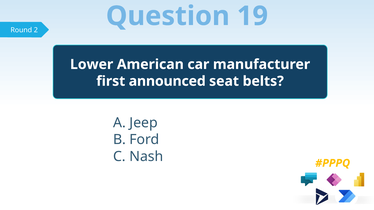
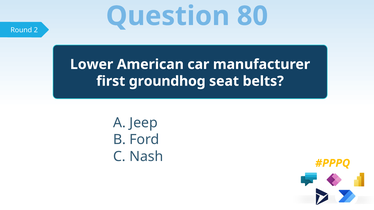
19: 19 -> 80 (252, 16)
announced: announced -> groundhog (167, 81)
